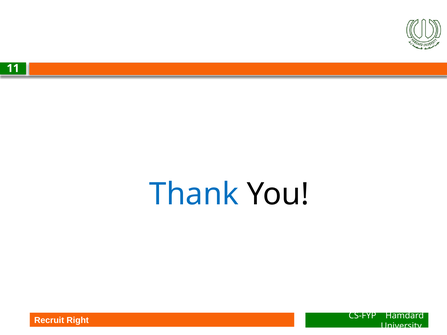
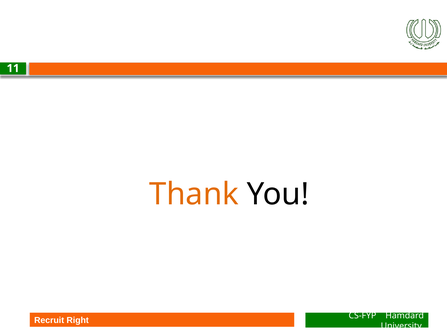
Thank colour: blue -> orange (194, 194)
